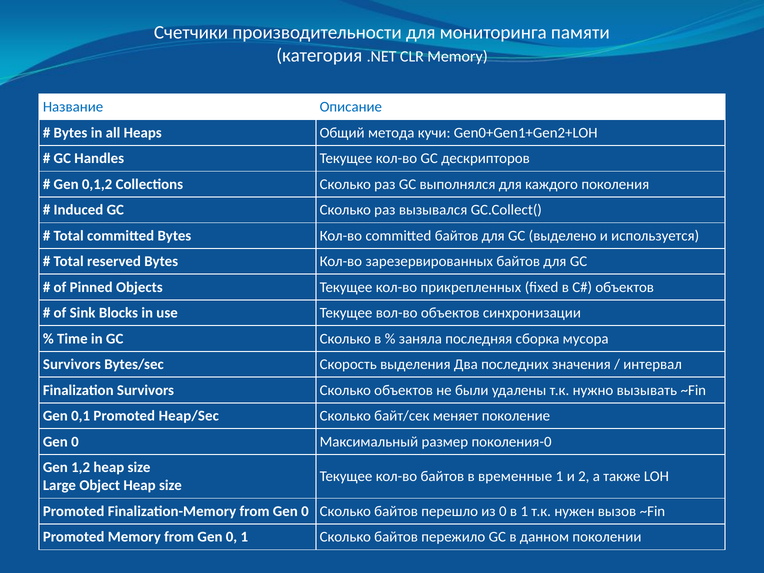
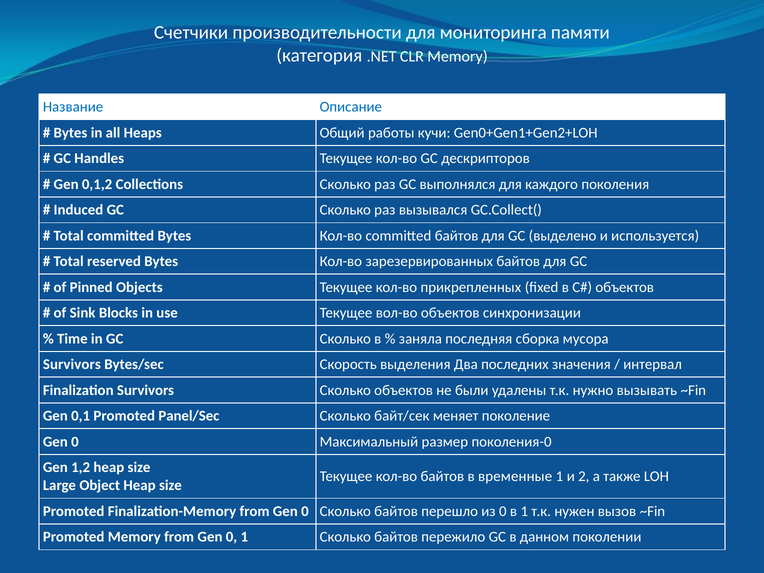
метода: метода -> работы (391, 133)
Heap/Sec: Heap/Sec -> Panel/Sec (189, 416)
